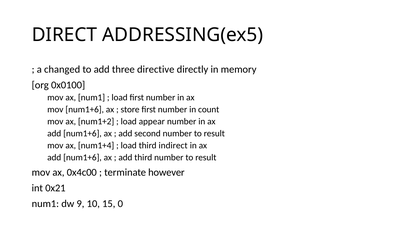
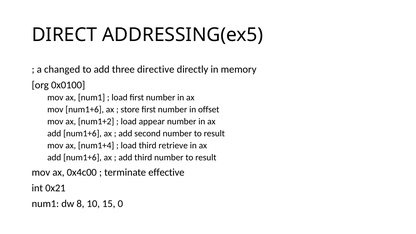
count: count -> offset (209, 110)
indirect: indirect -> retrieve (173, 146)
however: however -> effective (166, 172)
9: 9 -> 8 (80, 204)
